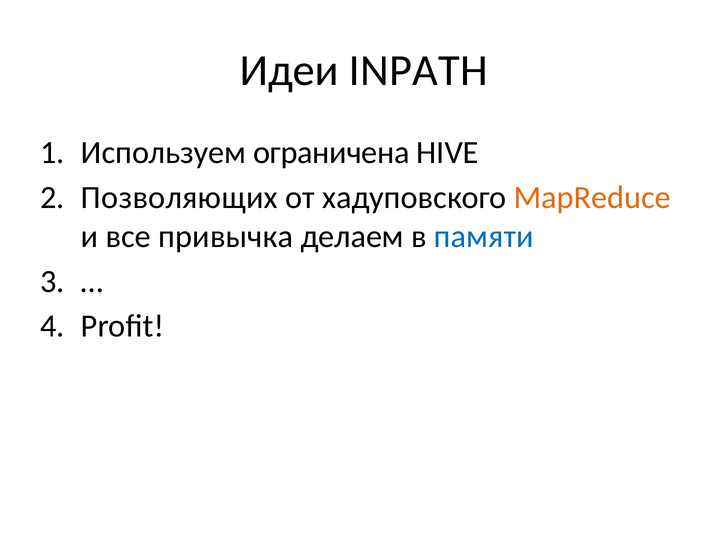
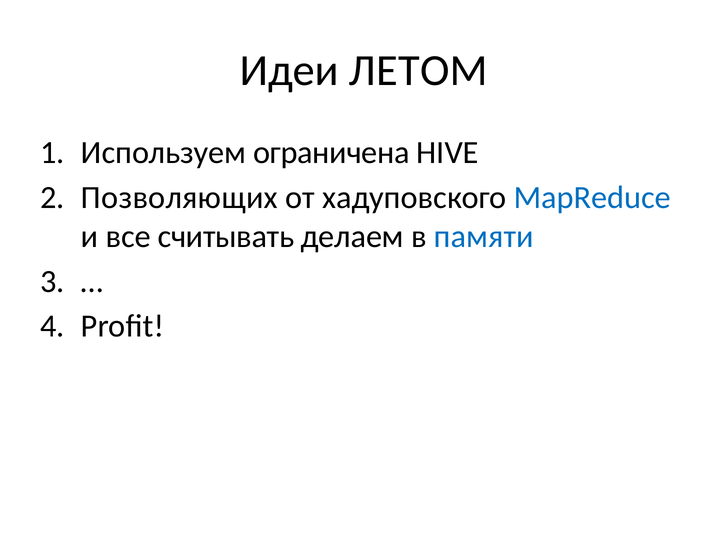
INPATH: INPATH -> ЛЕТОМ (418, 70)
MapReduce colour: orange -> blue (592, 198)
привычка: привычка -> считывать (226, 236)
